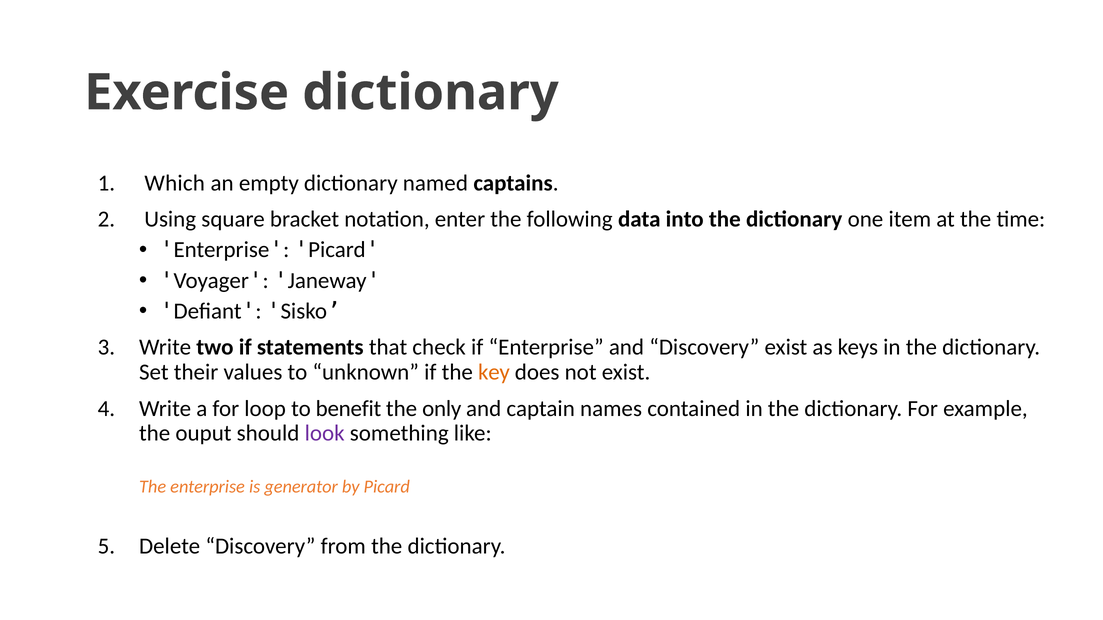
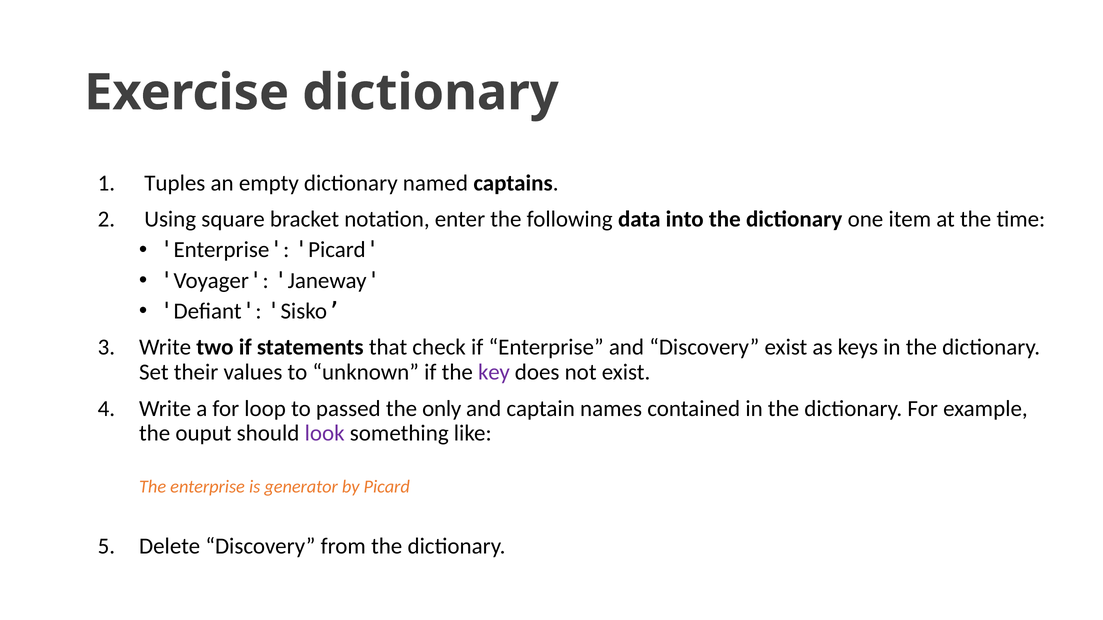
Which: Which -> Tuples (175, 183)
key colour: orange -> purple (494, 372)
benefit: benefit -> passed (348, 409)
